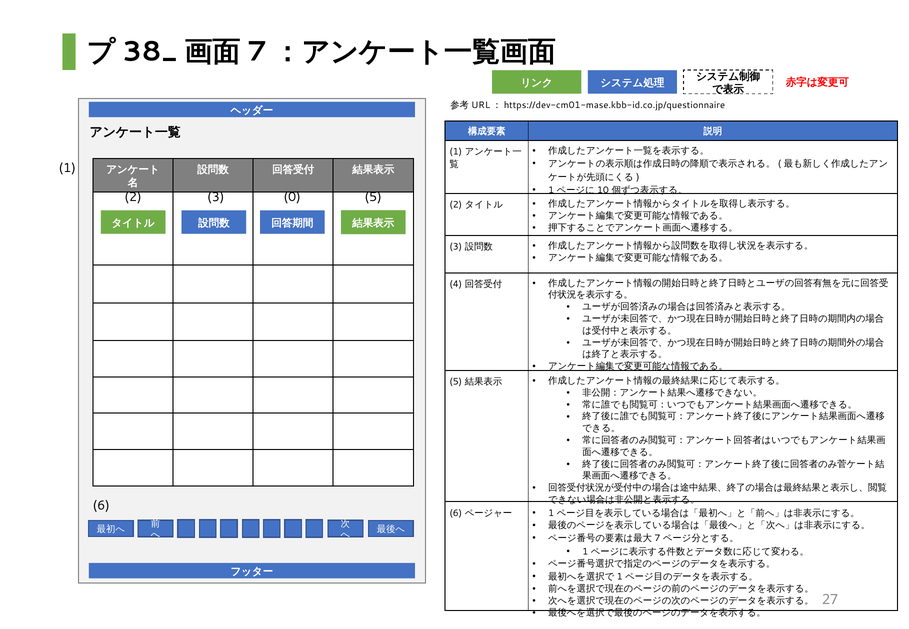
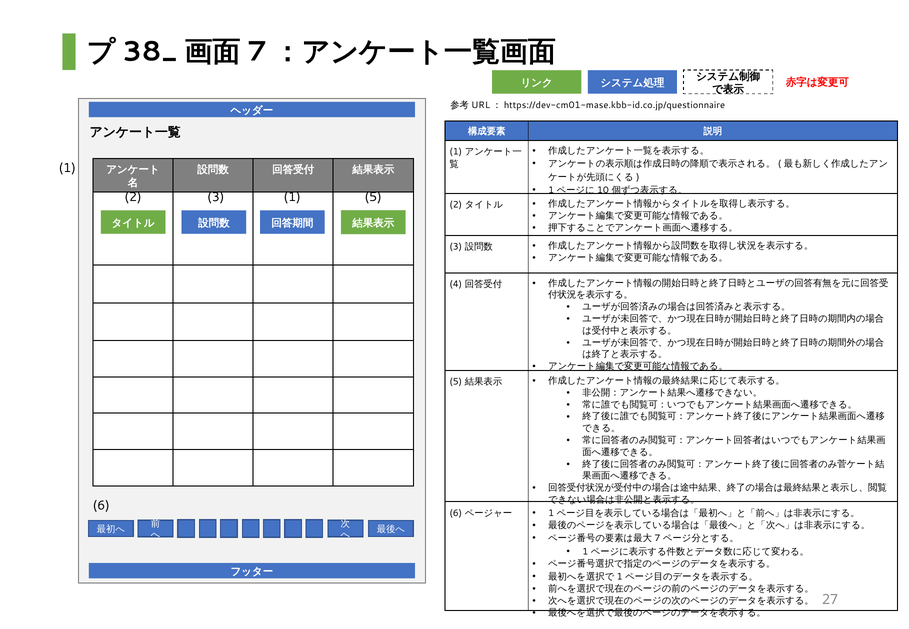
3 0: 0 -> 1 (292, 197)
